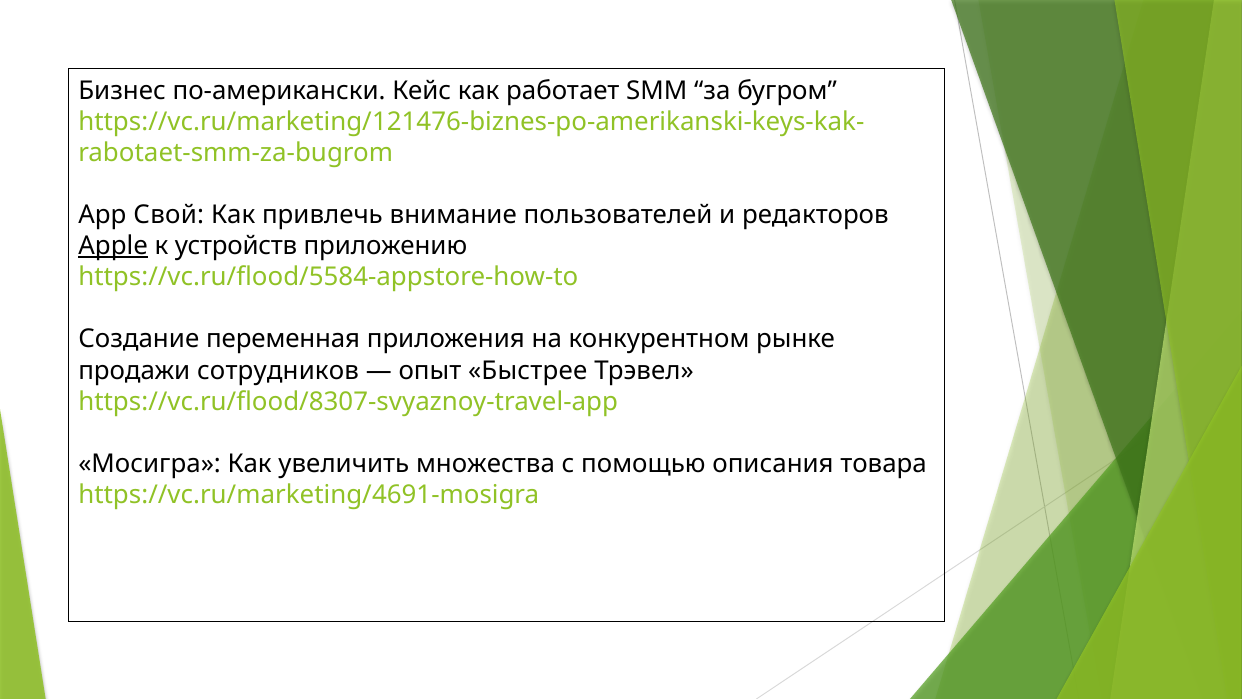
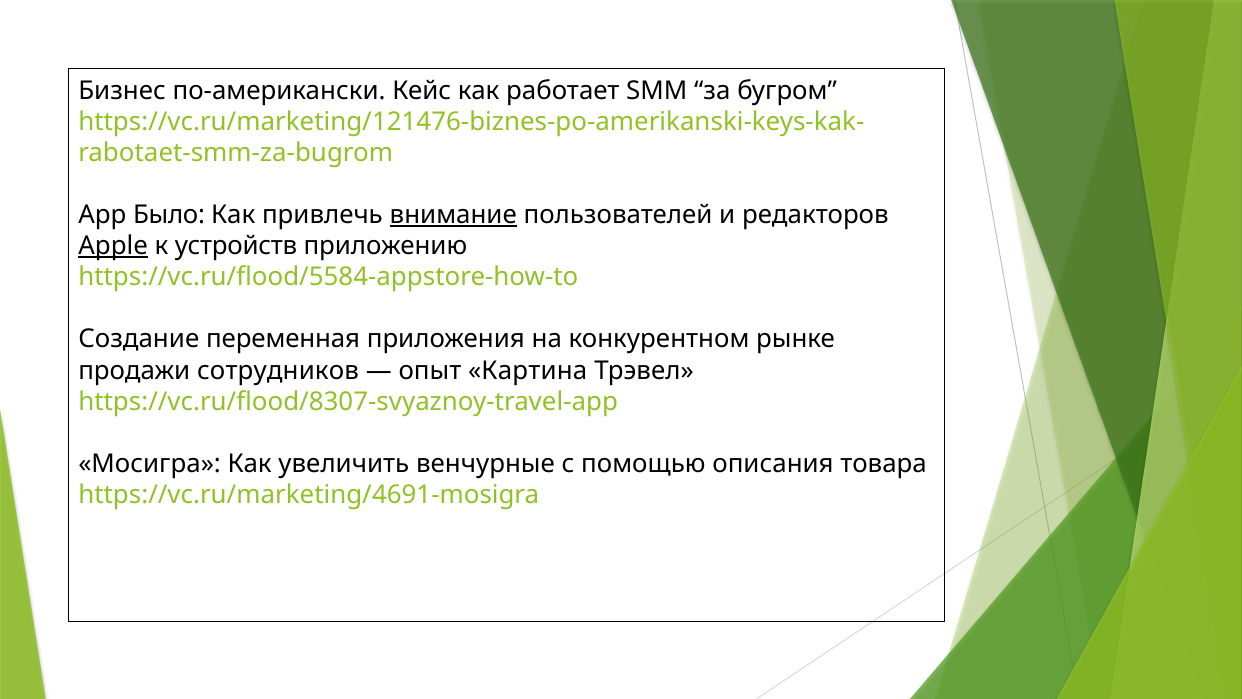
Свой: Свой -> Было (169, 215)
внимание underline: none -> present (453, 215)
Быстрее: Быстрее -> Картина (528, 370)
множества: множества -> венчурные (486, 464)
